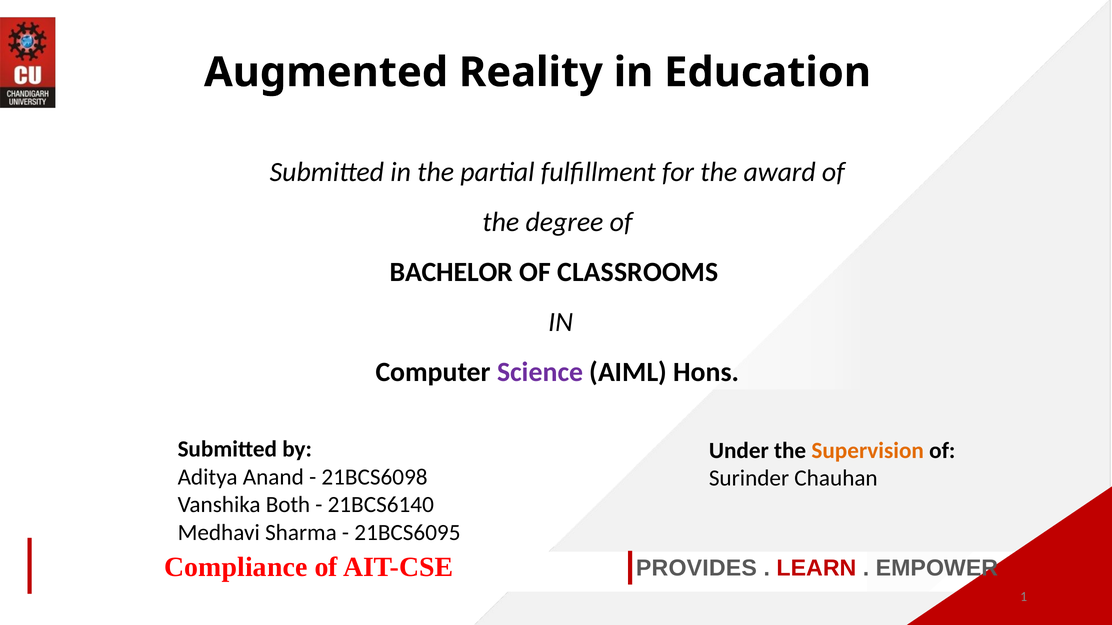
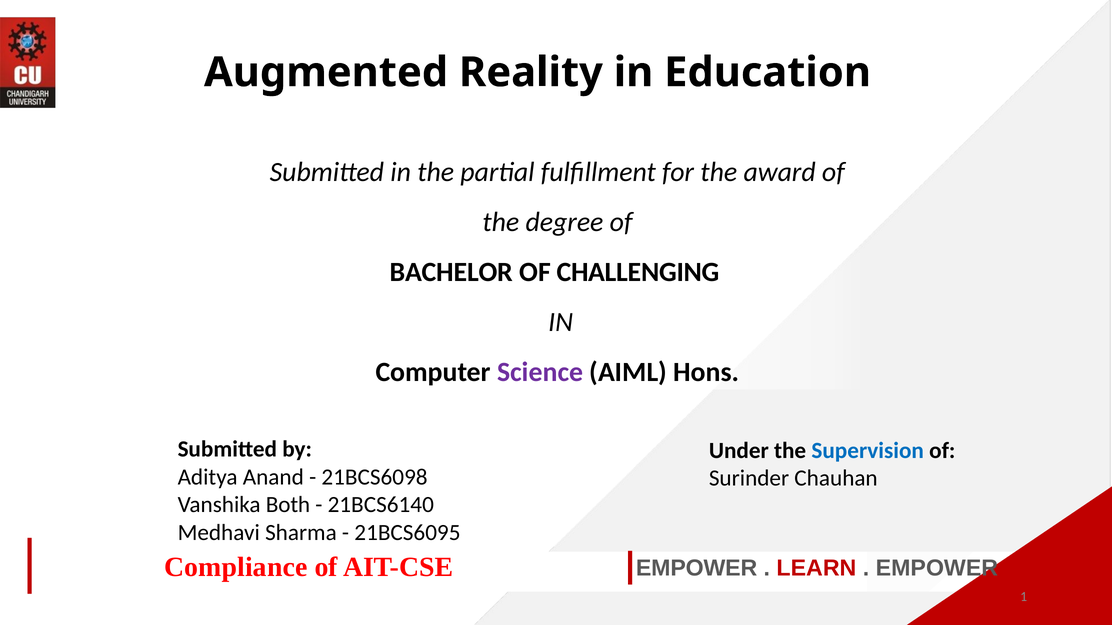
CLASSROOMS: CLASSROOMS -> CHALLENGING (638, 272)
Supervision colour: orange -> blue (868, 451)
PROVIDES: PROVIDES -> EMPOWER (697, 569)
